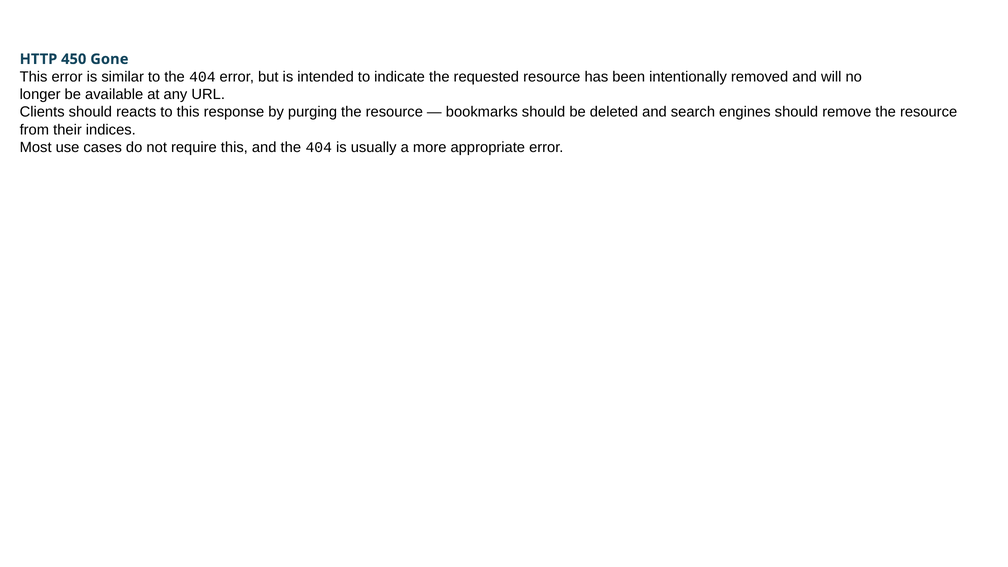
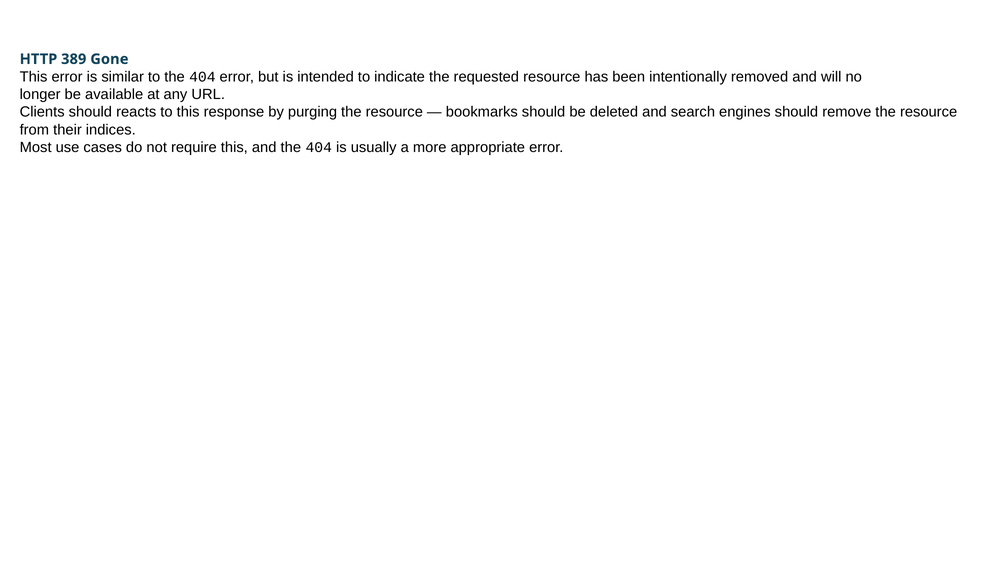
450: 450 -> 389 (74, 59)
